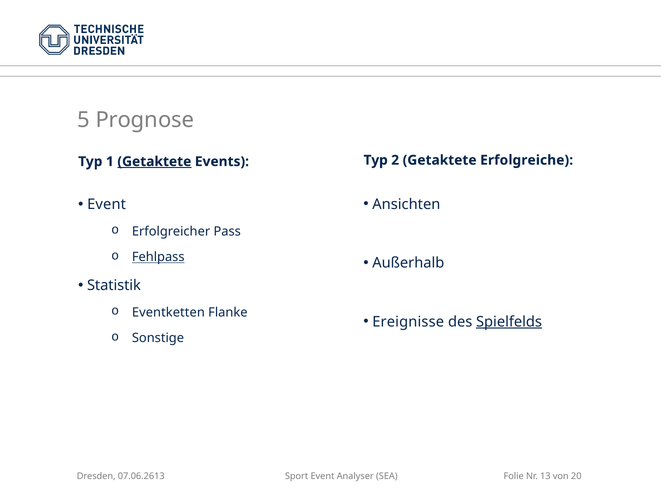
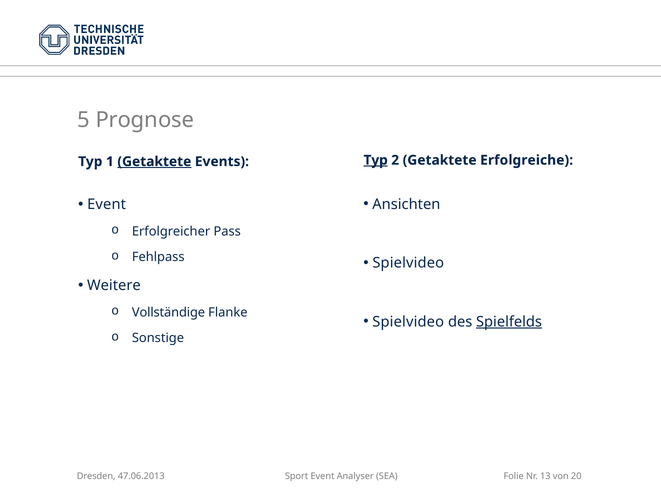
Typ underline: none -> present (376, 160)
Fehlpass underline: present -> none (158, 257)
Außerhalb: Außerhalb -> Spielvideo (408, 263)
Statistik: Statistik -> Weitere (114, 285)
Eventketten: Eventketten -> Vollständige (168, 312)
Ereignisse: Ereignisse -> Spielvideo (408, 322)
07.06.2613: 07.06.2613 -> 47.06.2013 (141, 476)
